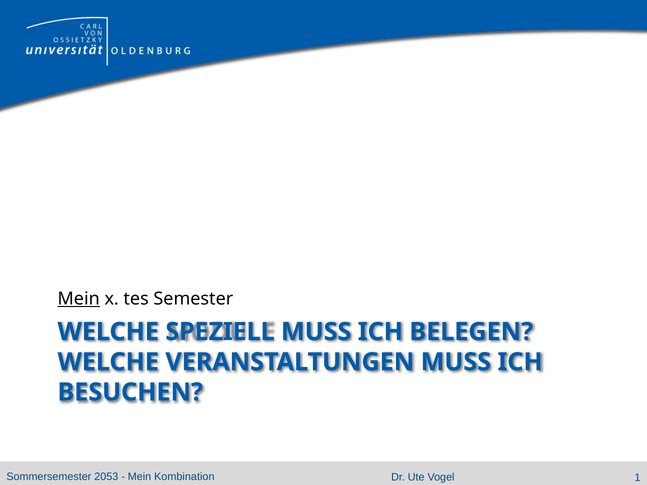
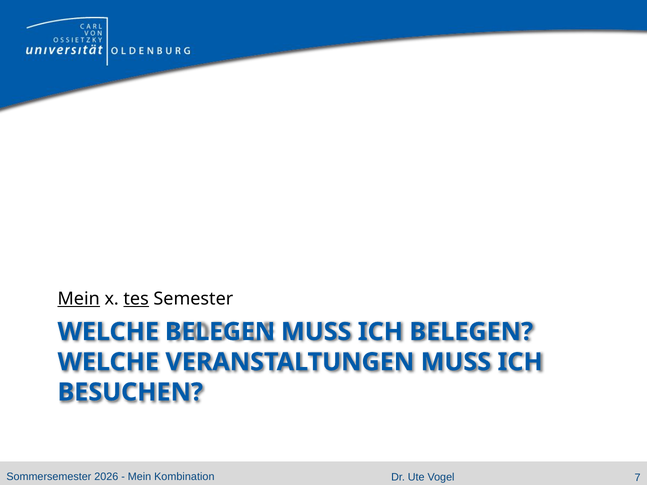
tes underline: none -> present (136, 299)
WELCHE SPEZIELL: SPEZIELL -> BELEGEN (220, 332)
2053: 2053 -> 2026 (106, 477)
1: 1 -> 7 (638, 478)
